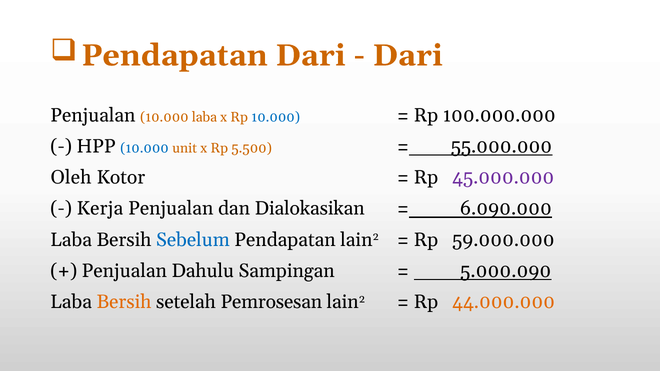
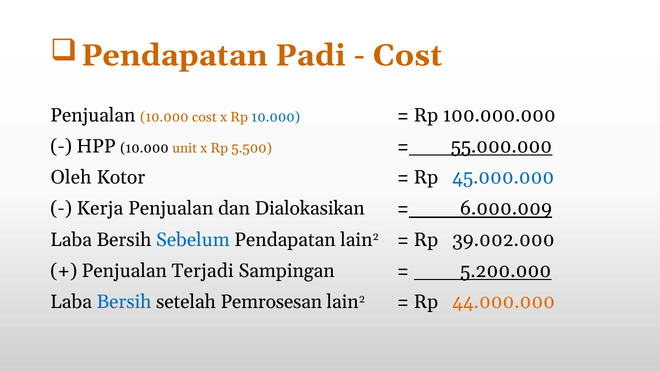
Pendapatan Dari: Dari -> Padi (311, 55)
Dari: Dari -> Cost (408, 55)
10.000 laba: laba -> cost (204, 117)
10.000 colour: blue -> black (145, 148)
45.000.000 colour: purple -> blue (503, 178)
6.090.000: 6.090.000 -> 6.000.009 (506, 209)
59.000.000: 59.000.000 -> 39.002.000 (503, 240)
Dahulu: Dahulu -> Terjadi (203, 271)
5.000.090: 5.000.090 -> 5.200.000 (506, 271)
Bersih colour: orange -> blue (124, 302)
